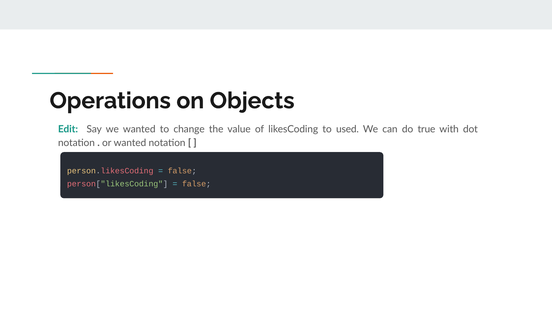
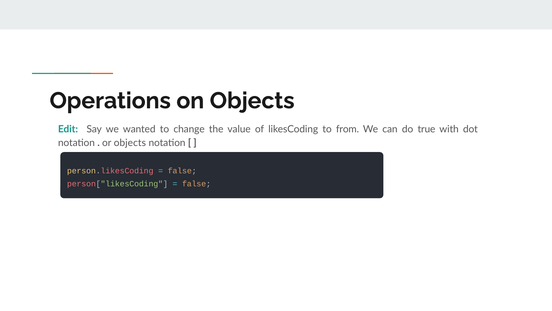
used: used -> from (347, 129)
or wanted: wanted -> objects (130, 143)
